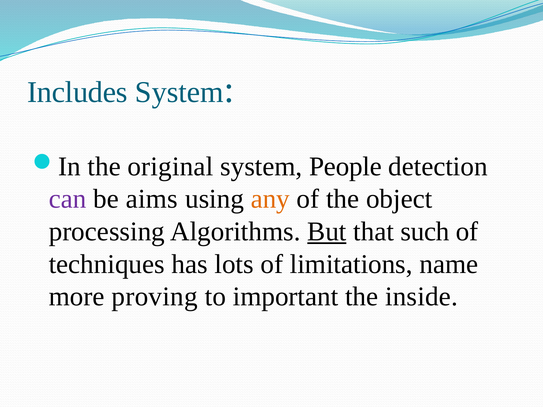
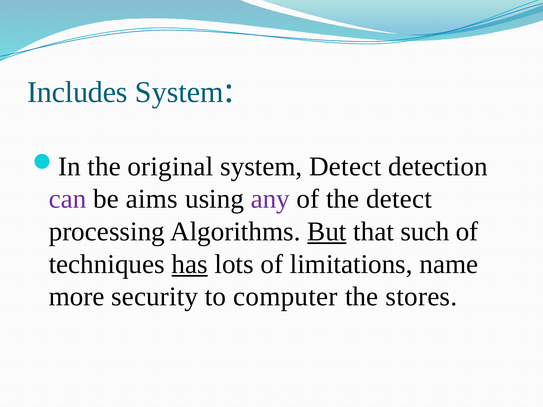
system People: People -> Detect (345, 167)
any colour: orange -> purple (270, 199)
the object: object -> detect (399, 199)
has underline: none -> present (190, 264)
proving: proving -> security (155, 297)
important: important -> computer (285, 297)
inside: inside -> stores (421, 297)
